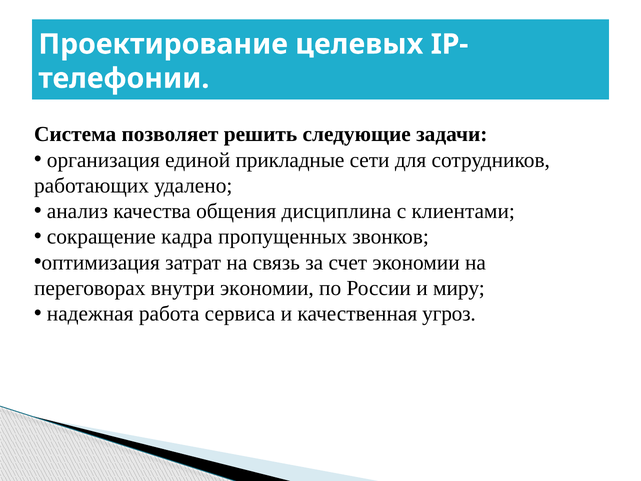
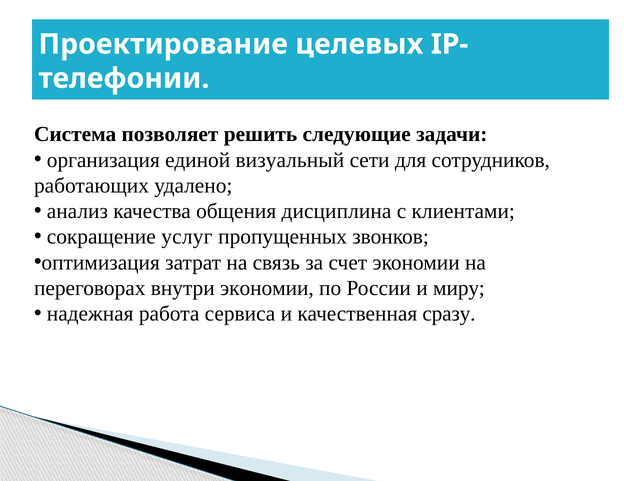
прикладные: прикладные -> визуальный (290, 160)
кадра: кадра -> услуг (187, 237)
угроз: угроз -> сразу (449, 314)
